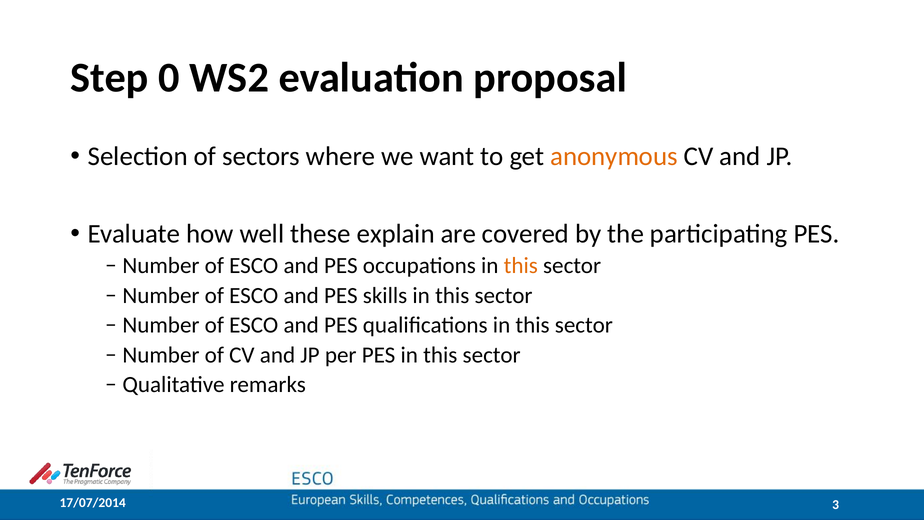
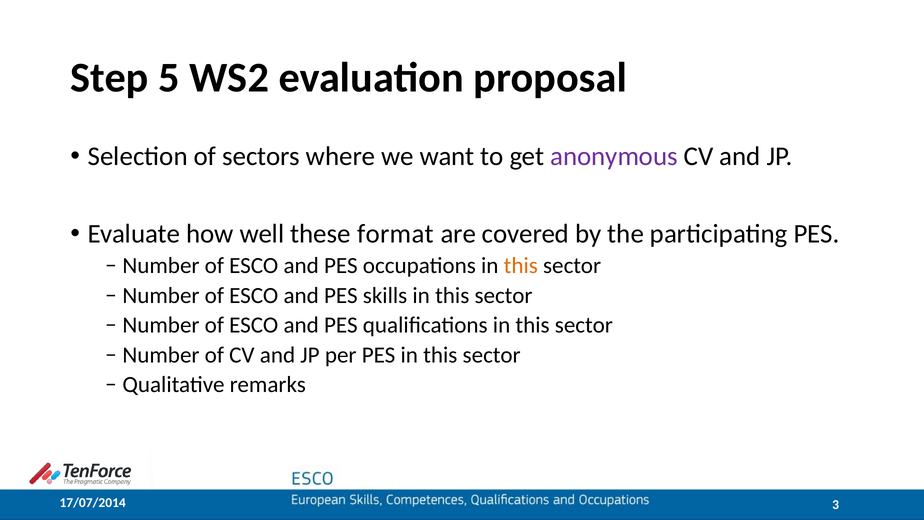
0: 0 -> 5 (169, 78)
anonymous colour: orange -> purple (614, 156)
explain: explain -> format (396, 234)
